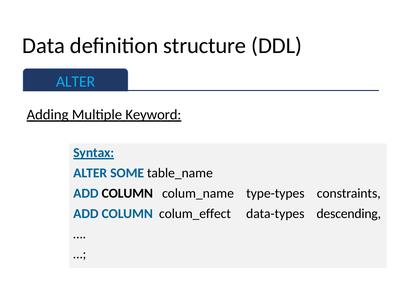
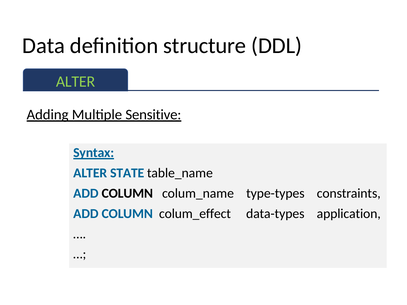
ALTER colour: light blue -> light green (76, 82)
Keyword: Keyword -> Sensitive (153, 115)
SOME: SOME -> STATE (127, 173)
descending: descending -> application (349, 214)
